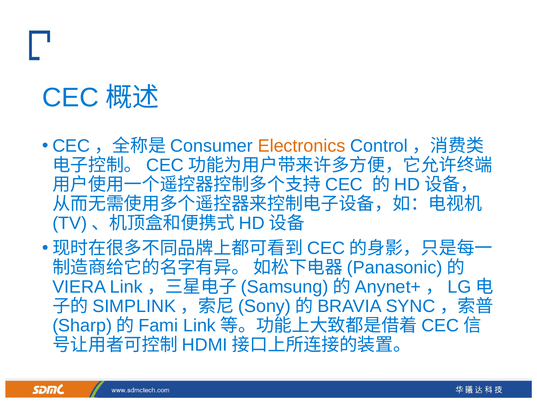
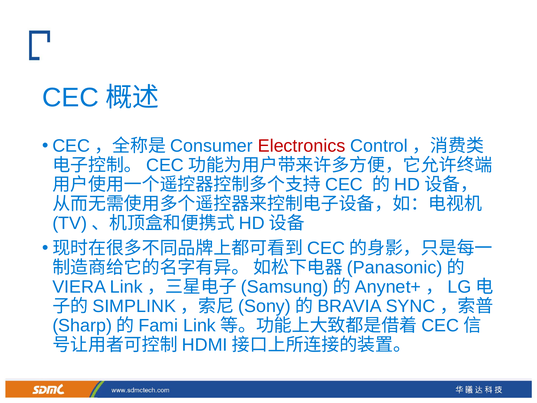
Electronics colour: orange -> red (302, 146)
